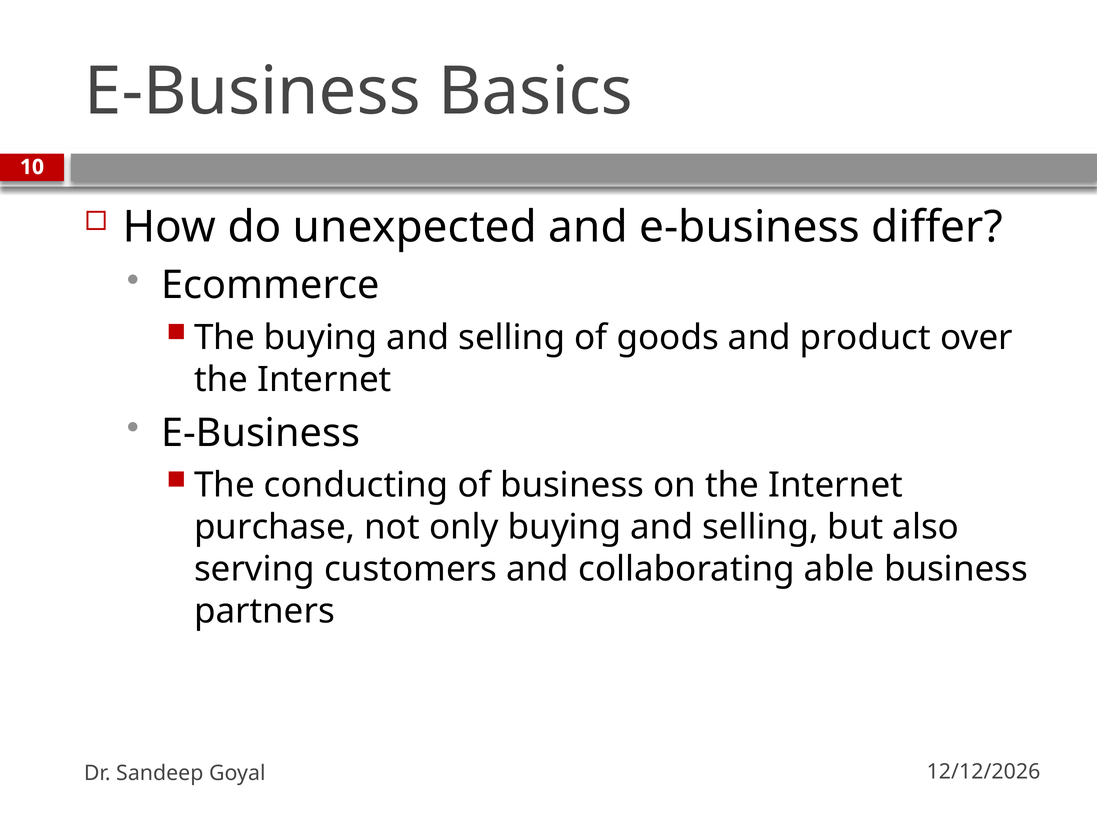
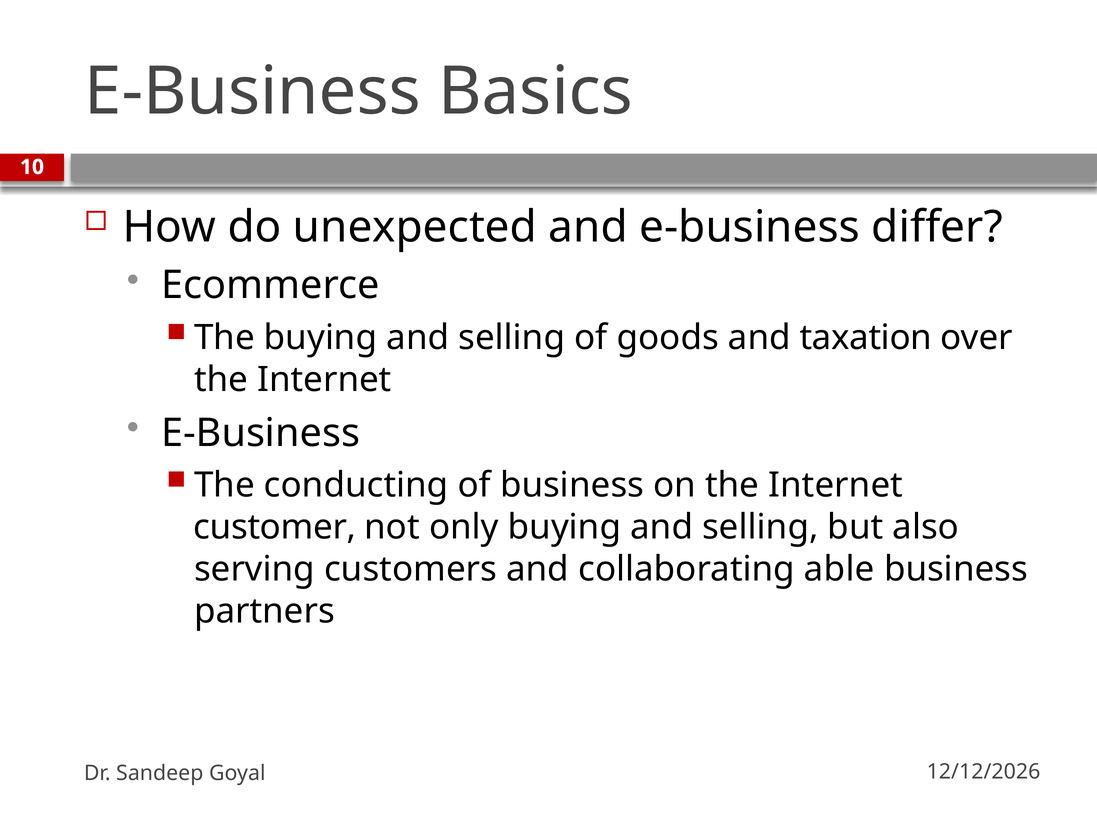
product: product -> taxation (866, 337)
purchase: purchase -> customer (275, 527)
